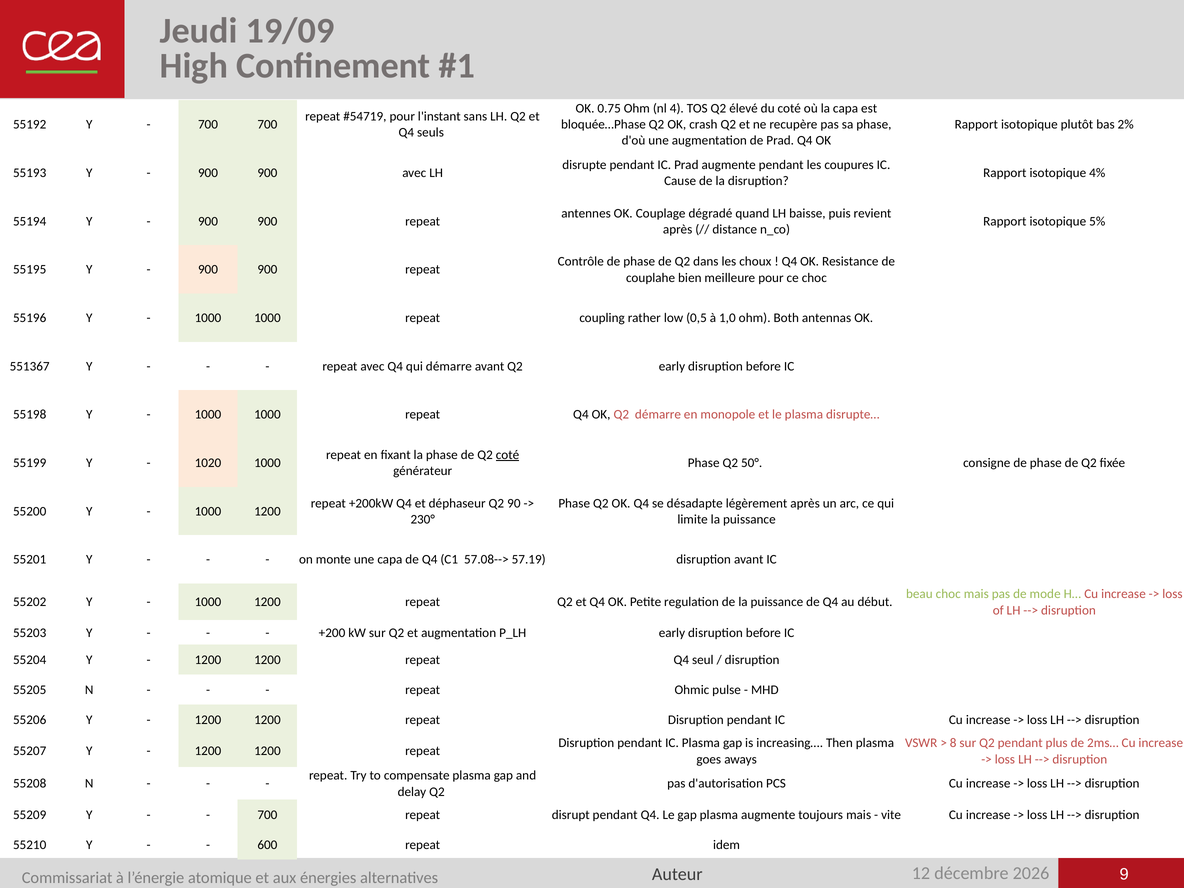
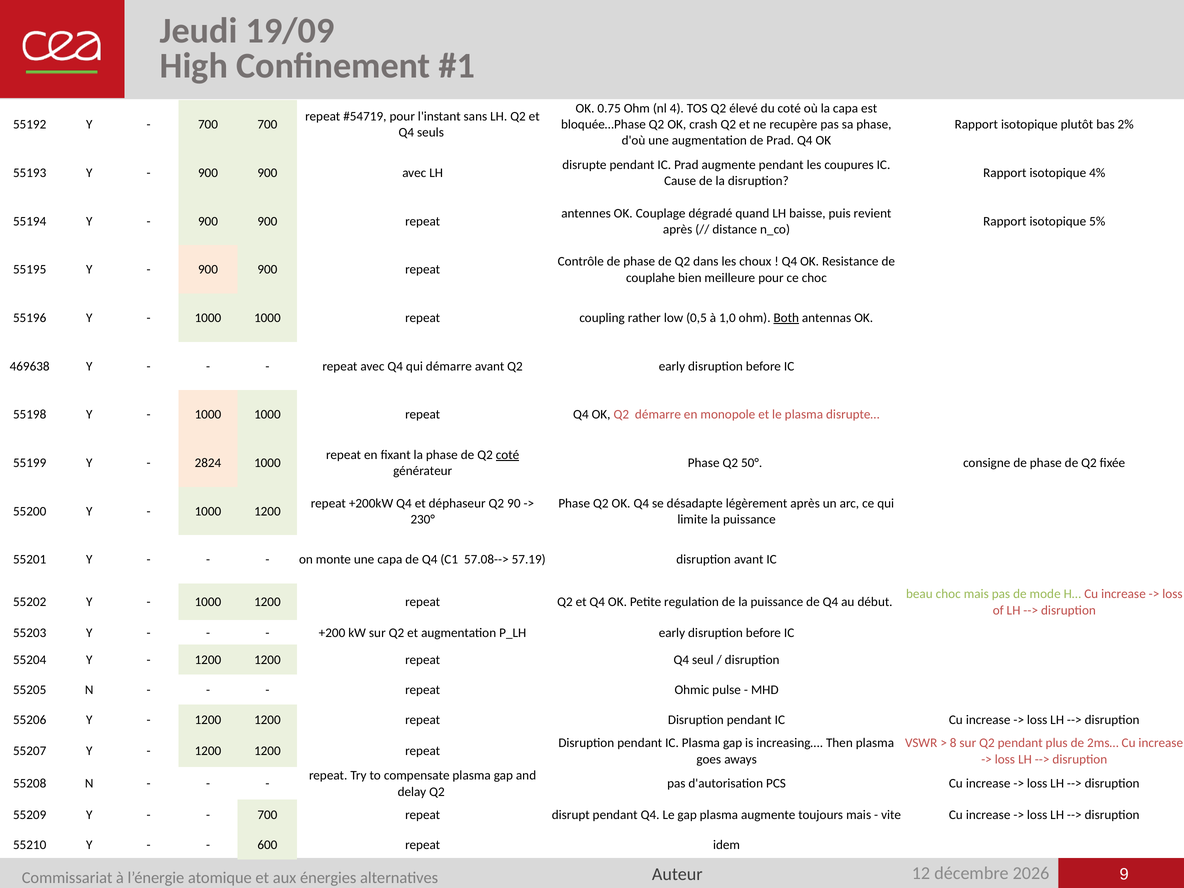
Both underline: none -> present (786, 318)
551367: 551367 -> 469638 (30, 366)
1020: 1020 -> 2824 (208, 463)
